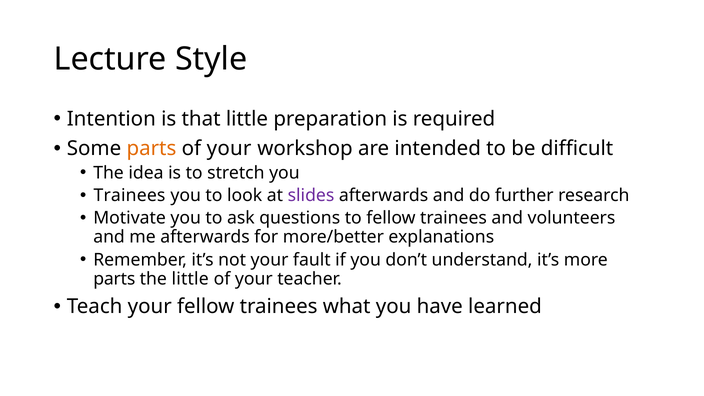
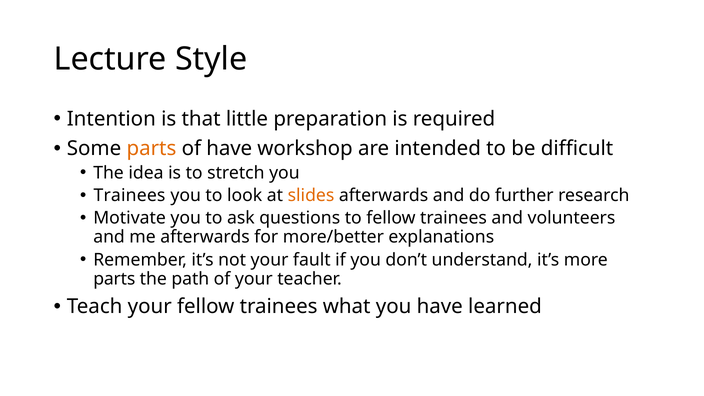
your: your -> have (229, 149)
slides colour: purple -> orange (311, 195)
the little: little -> path (190, 279)
